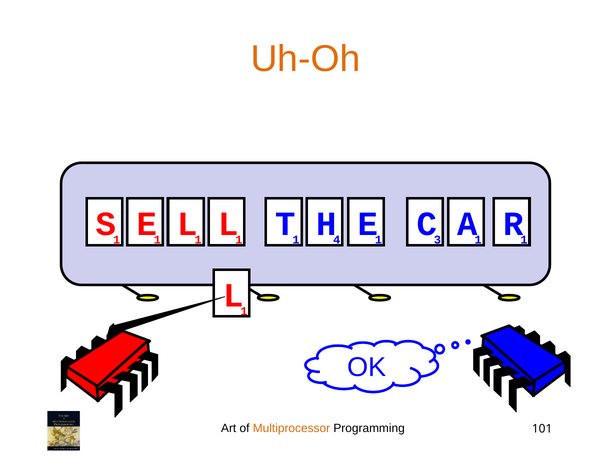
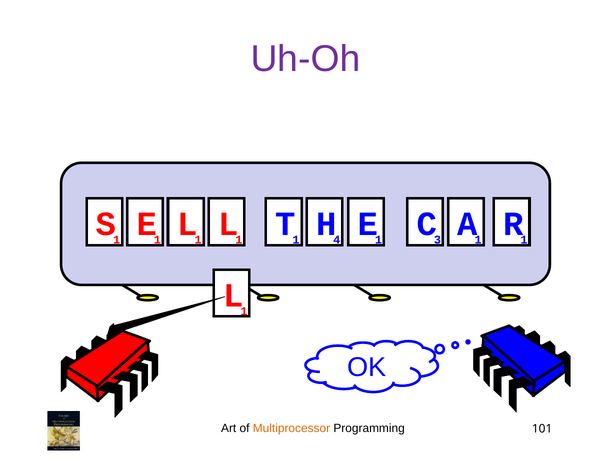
Uh-Oh colour: orange -> purple (305, 59)
